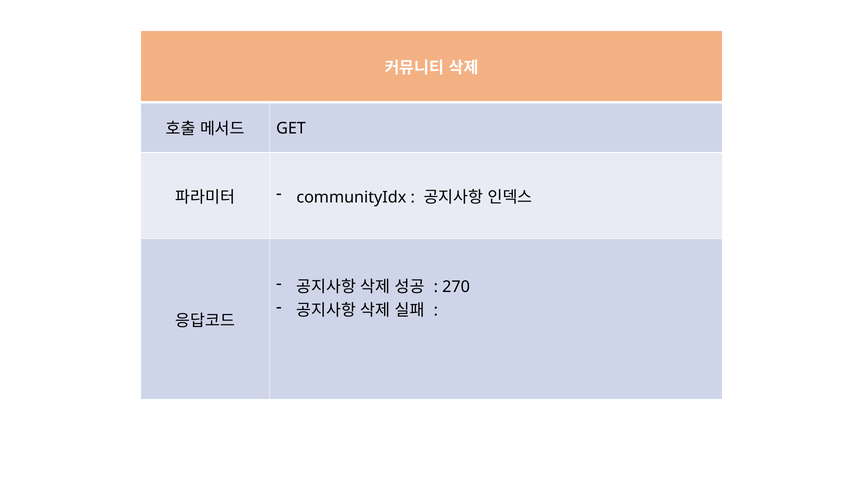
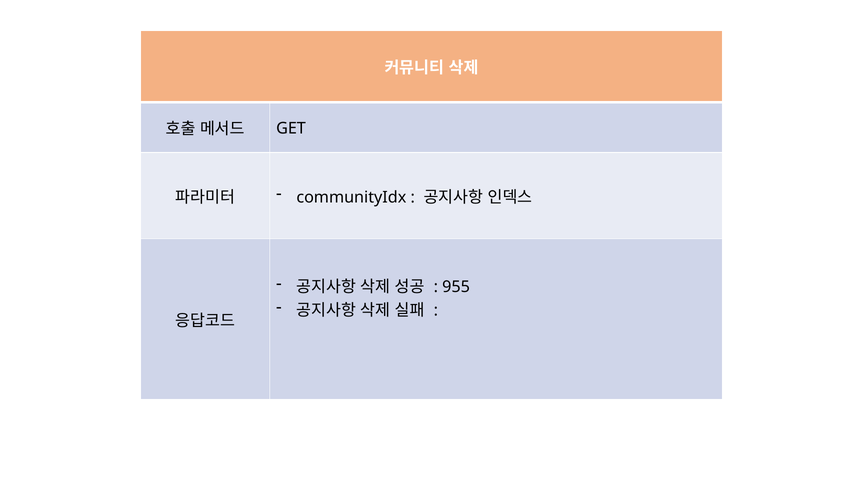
270: 270 -> 955 (456, 287)
